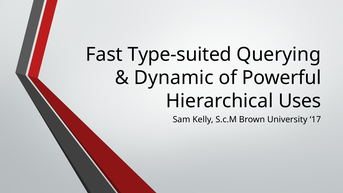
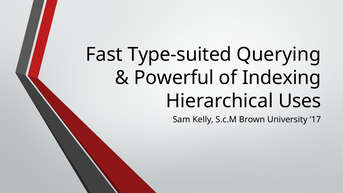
Dynamic: Dynamic -> Powerful (174, 78)
Powerful: Powerful -> Indexing (282, 78)
